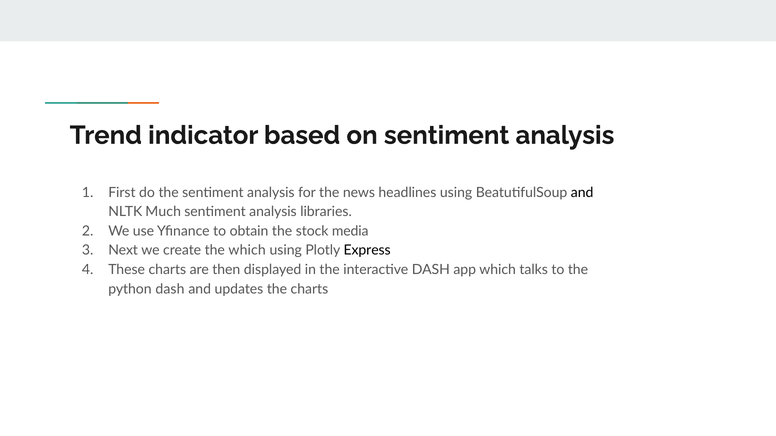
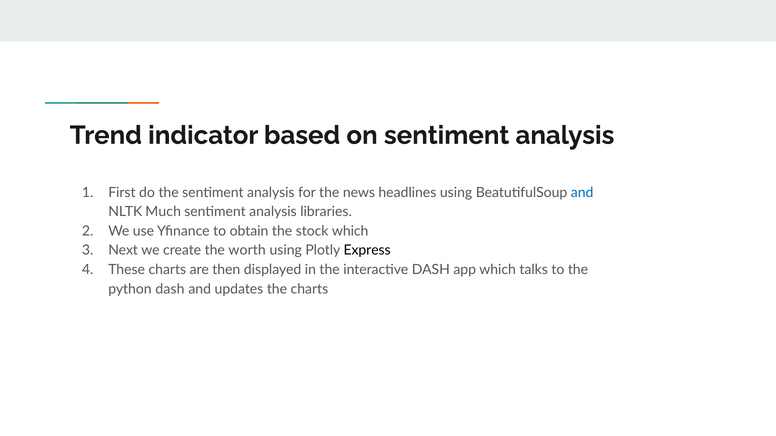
and colour: black -> blue (582, 193)
stock media: media -> which (350, 231)
the which: which -> worth (247, 251)
